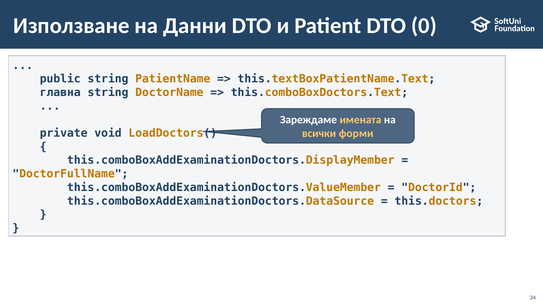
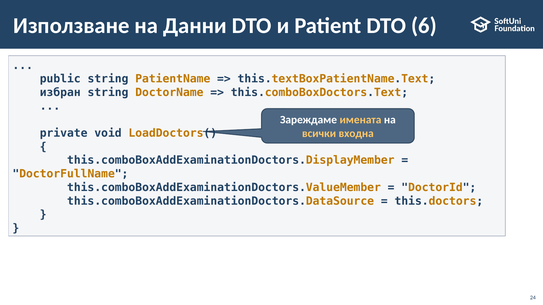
0: 0 -> 6 (424, 26)
главна: главна -> избран (60, 93)
форми: форми -> входна (356, 134)
